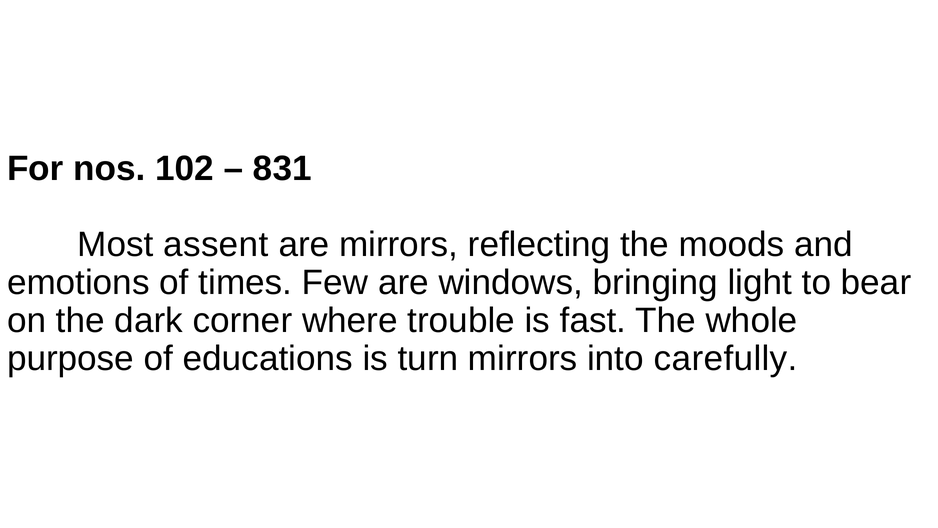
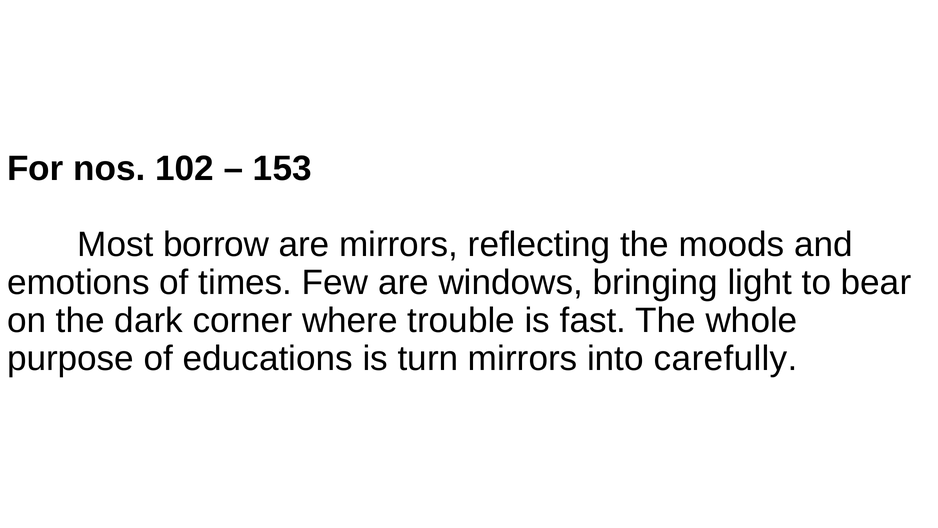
831: 831 -> 153 (282, 169)
assent: assent -> borrow (216, 245)
